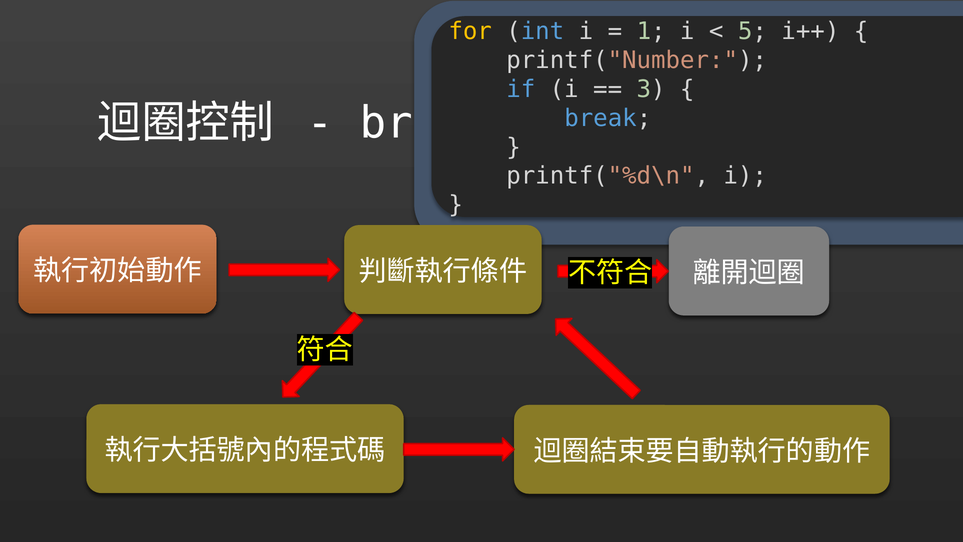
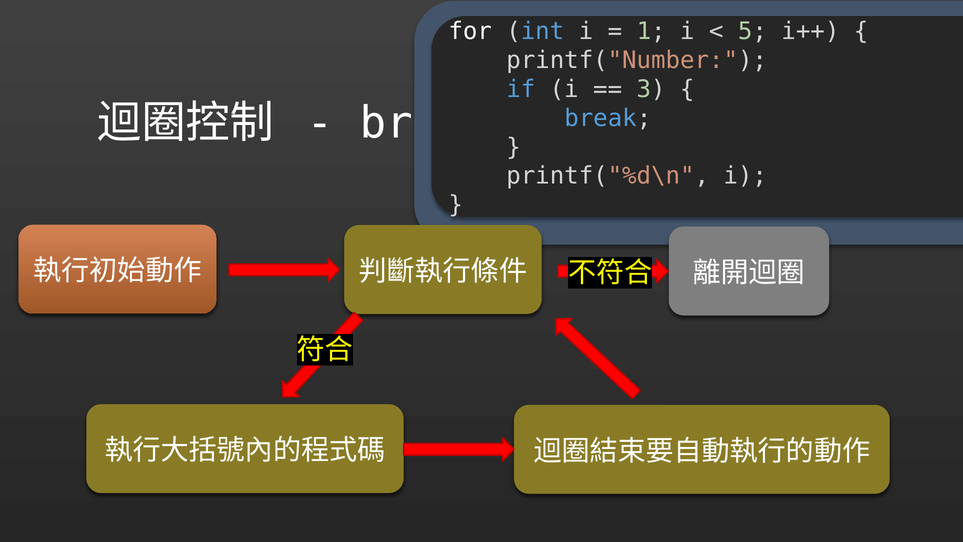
for colour: yellow -> white (470, 31)
